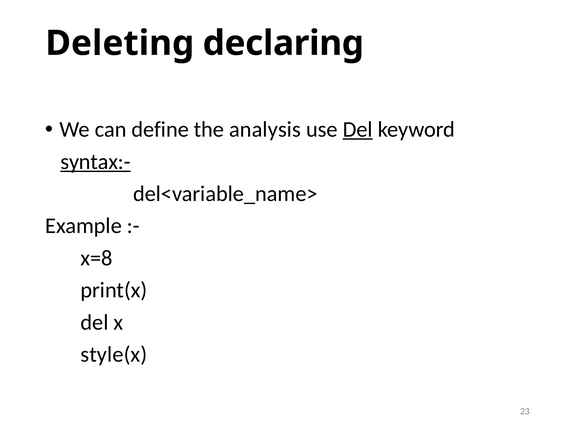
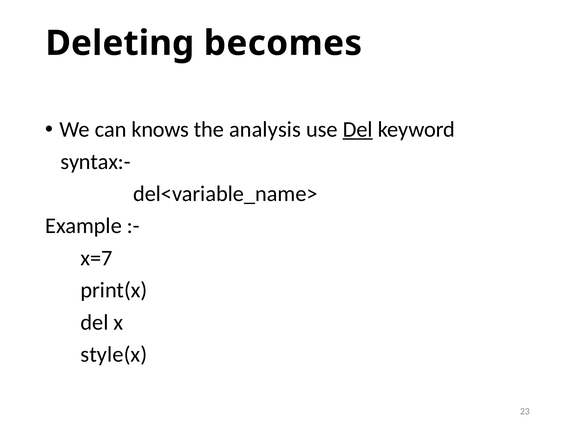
declaring: declaring -> becomes (283, 43)
define: define -> knows (160, 130)
syntax:- underline: present -> none (96, 162)
x=8: x=8 -> x=7 (97, 258)
